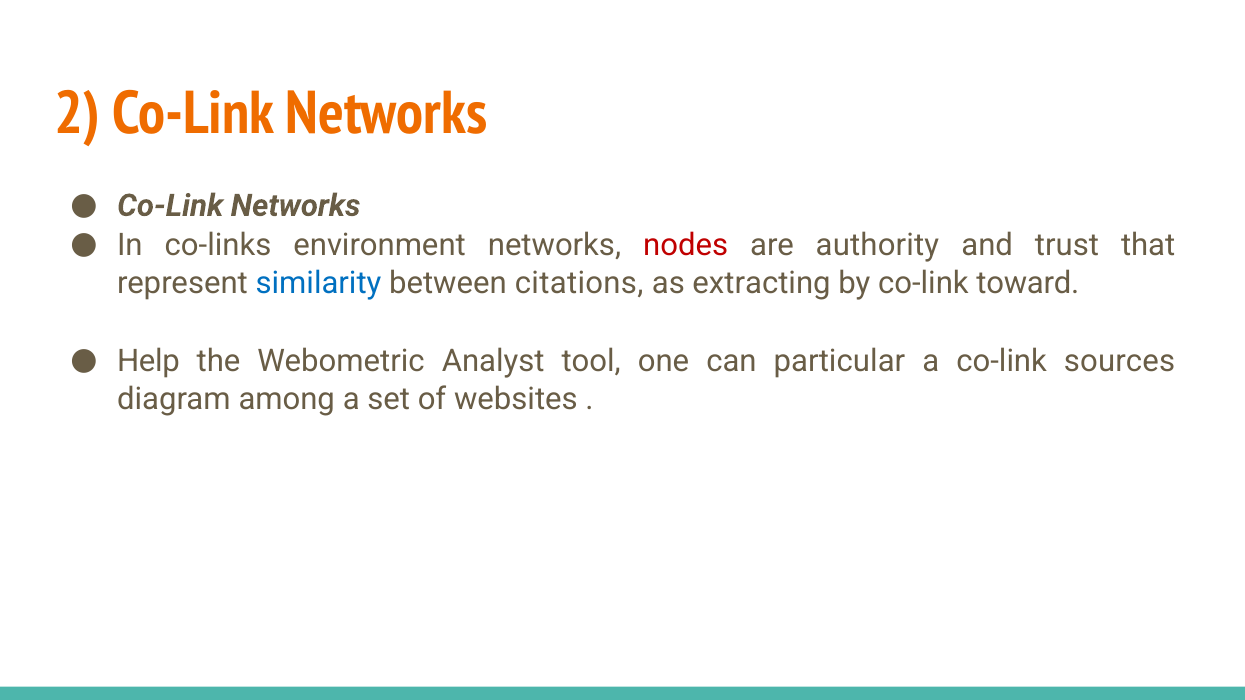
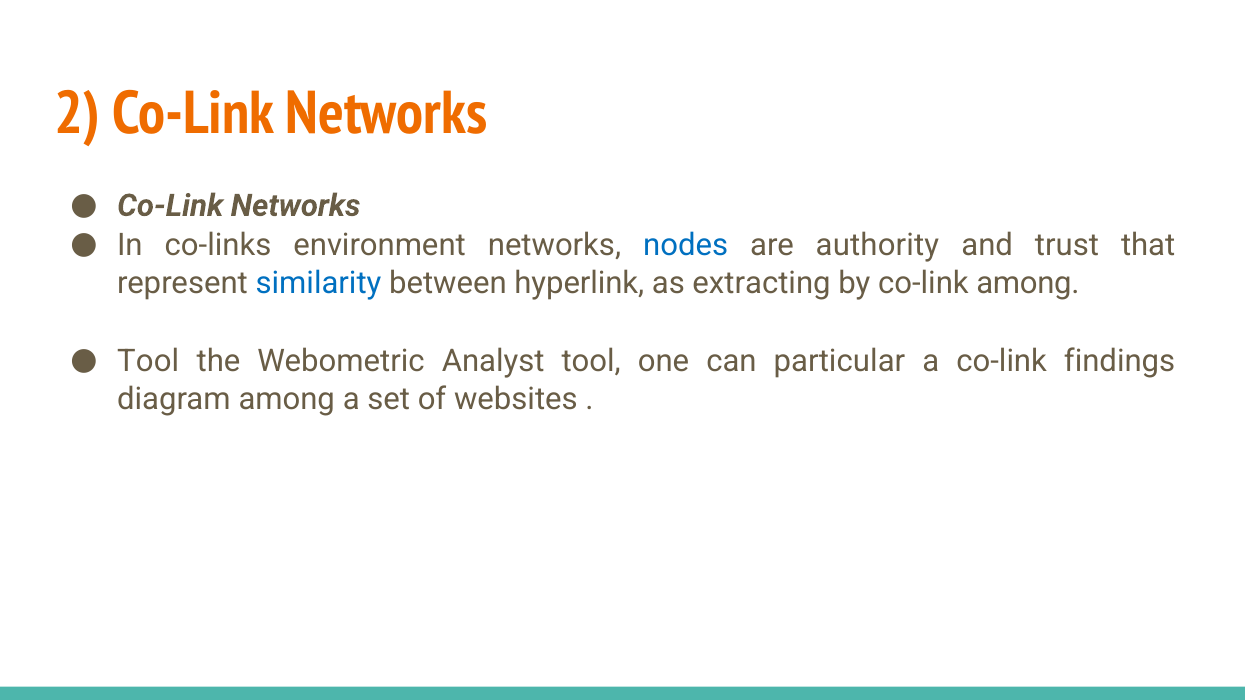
nodes colour: red -> blue (686, 245)
citations: citations -> hyperlink (579, 283)
co-link toward: toward -> among (1028, 283)
Help: Help -> Tool (148, 361)
sources: sources -> findings (1120, 361)
